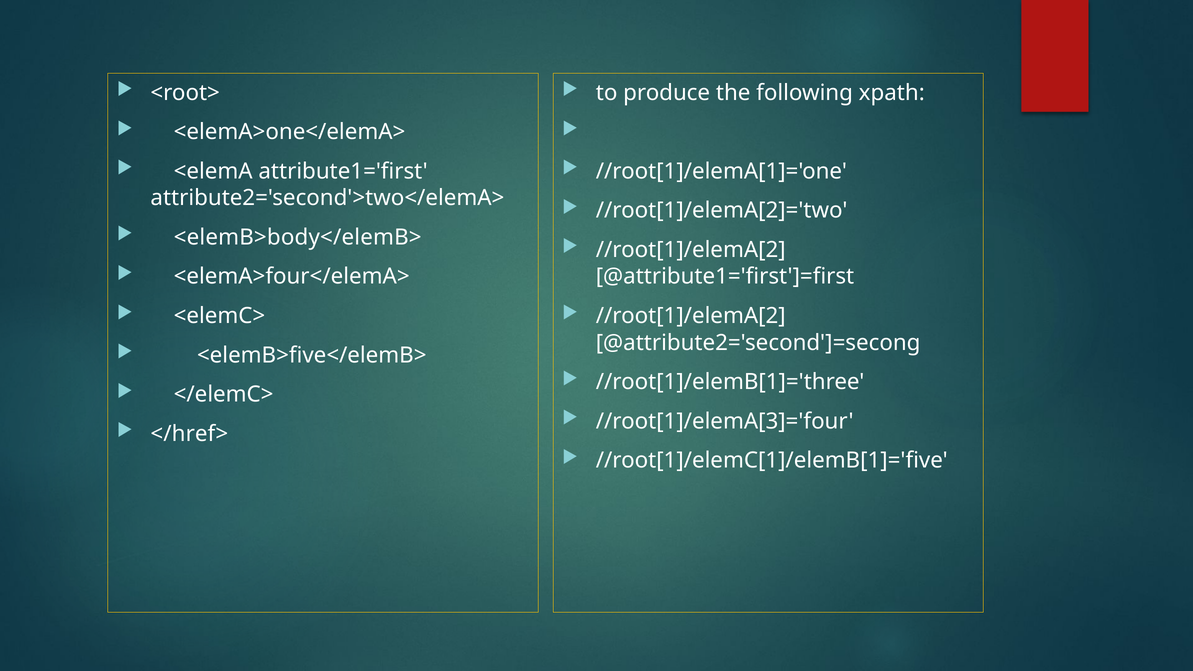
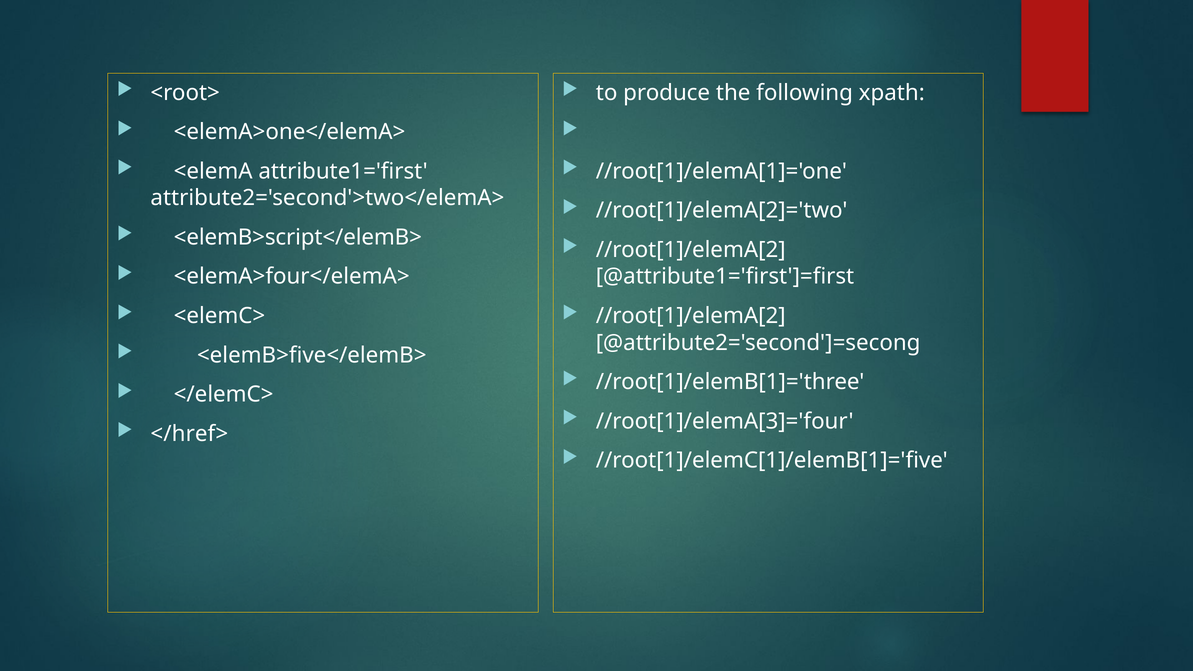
<elemB>body</elemB>: <elemB>body</elemB> -> <elemB>script</elemB> (298, 237)
